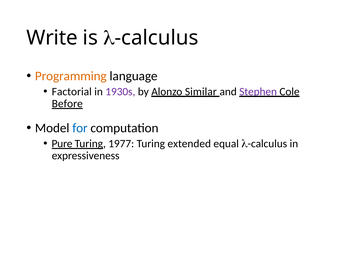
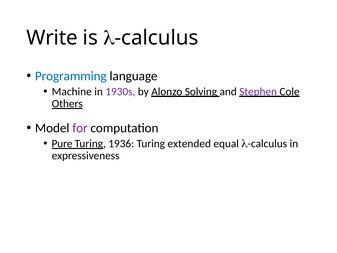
Programming colour: orange -> blue (71, 76)
Factorial: Factorial -> Machine (72, 91)
Similar: Similar -> Solving (201, 91)
Before: Before -> Others (67, 104)
for colour: blue -> purple (80, 128)
1977: 1977 -> 1936 (121, 143)
